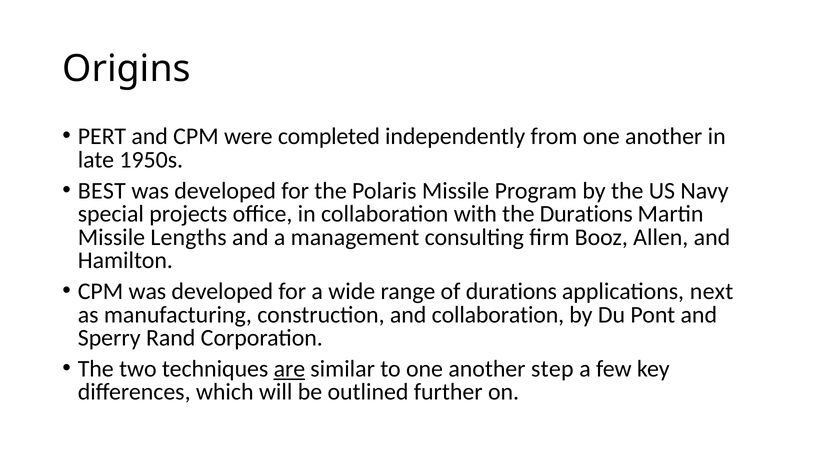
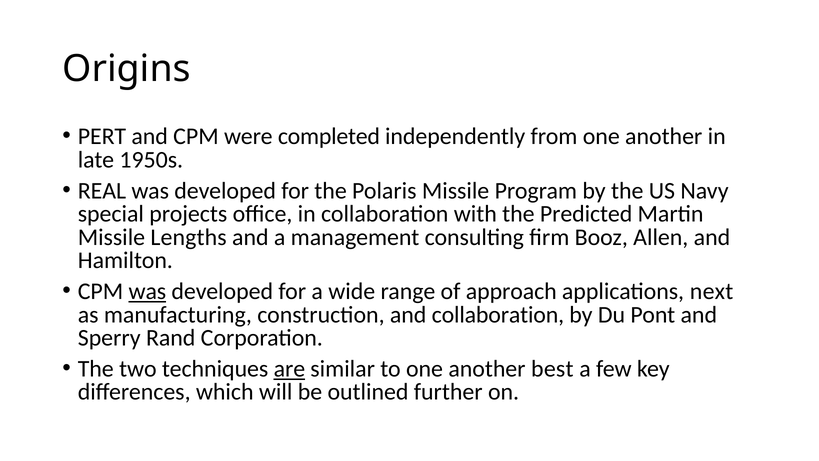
BEST: BEST -> REAL (102, 191)
the Durations: Durations -> Predicted (586, 214)
was underline: none -> present (147, 291)
of durations: durations -> approach (511, 291)
step: step -> best (552, 369)
